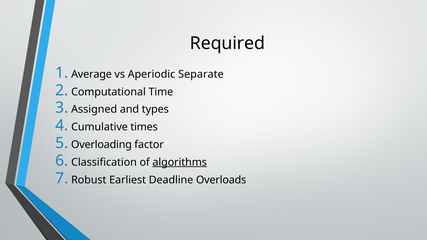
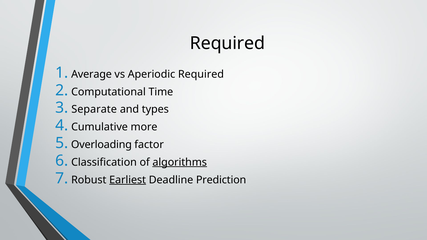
Aperiodic Separate: Separate -> Required (201, 74)
Assigned: Assigned -> Separate (94, 110)
times: times -> more (144, 127)
Earliest underline: none -> present (128, 180)
Overloads: Overloads -> Prediction (221, 180)
